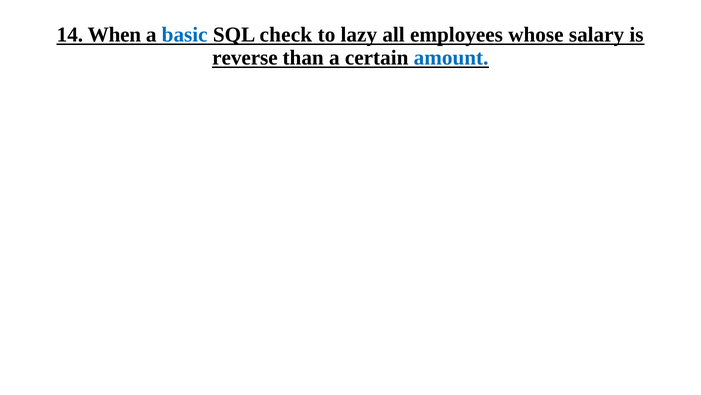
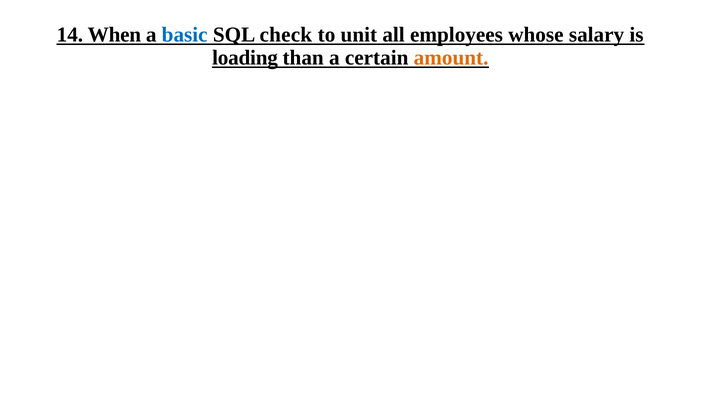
lazy: lazy -> unit (359, 35)
reverse: reverse -> loading (245, 58)
amount colour: blue -> orange (451, 58)
